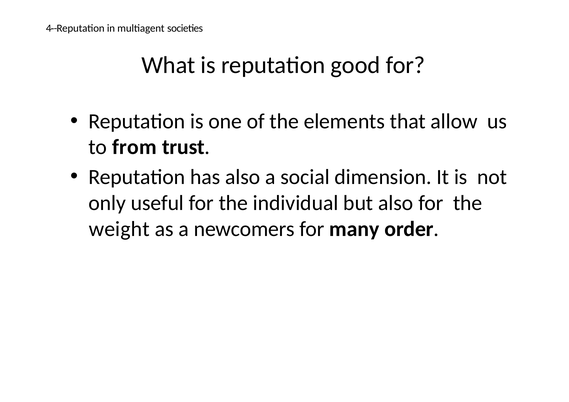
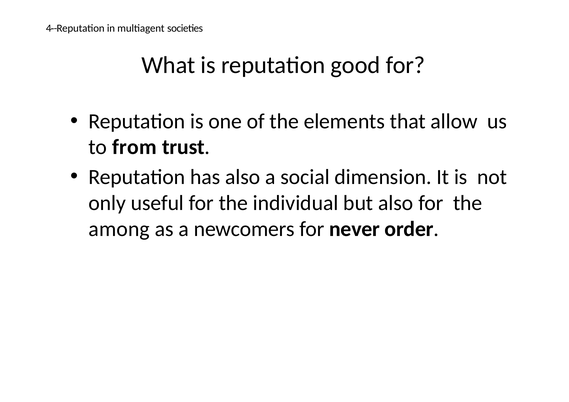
weight: weight -> among (119, 229)
many: many -> never (354, 229)
